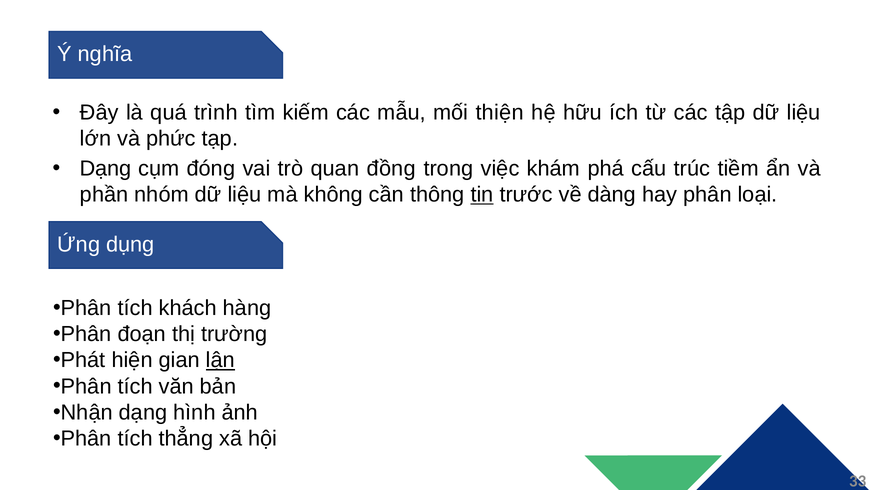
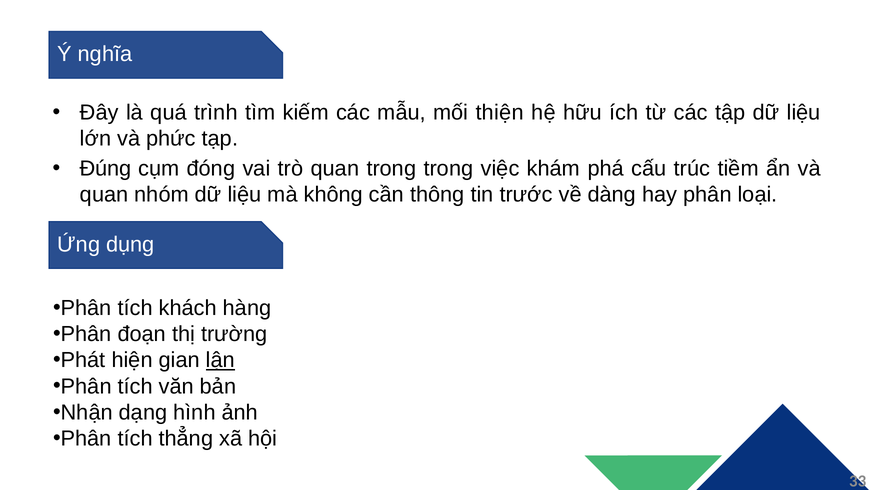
Dạng: Dạng -> Đúng (105, 169)
quan đồng: đồng -> trong (391, 169)
phần: phần -> quan (104, 195)
tin underline: present -> none (482, 195)
